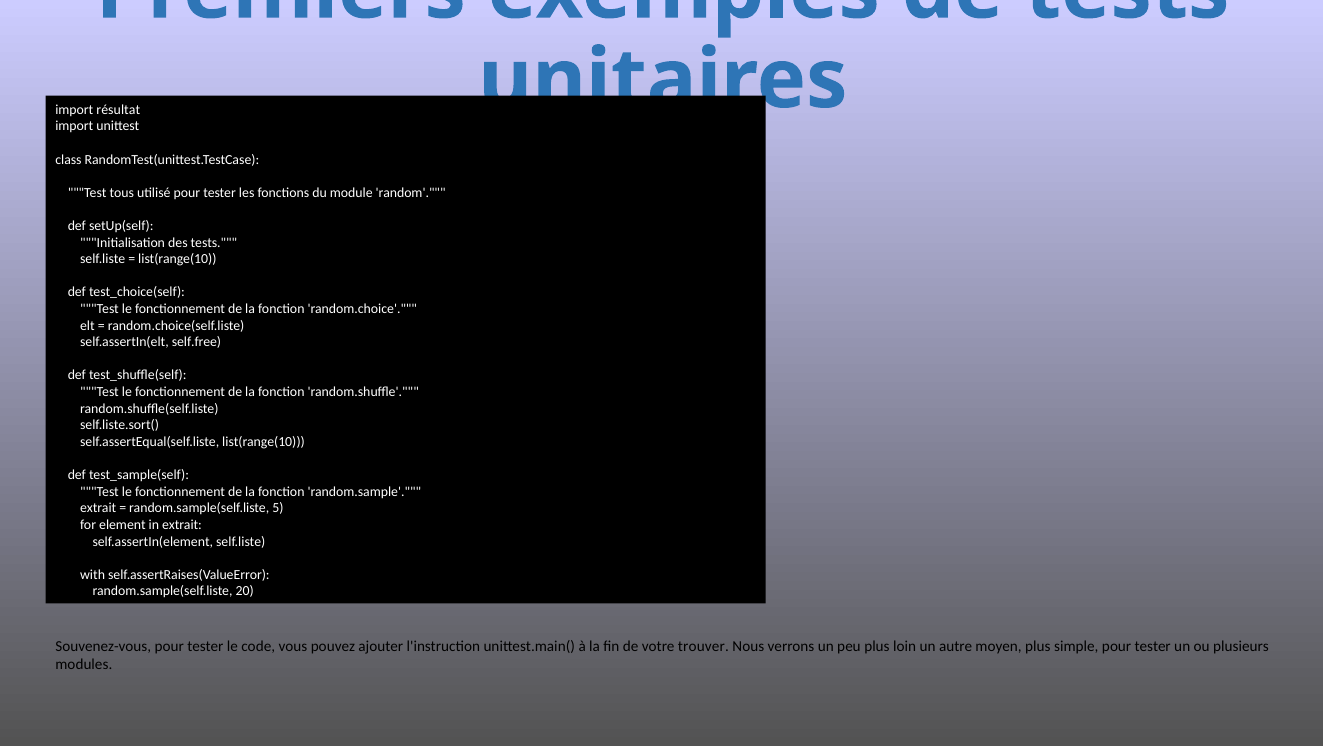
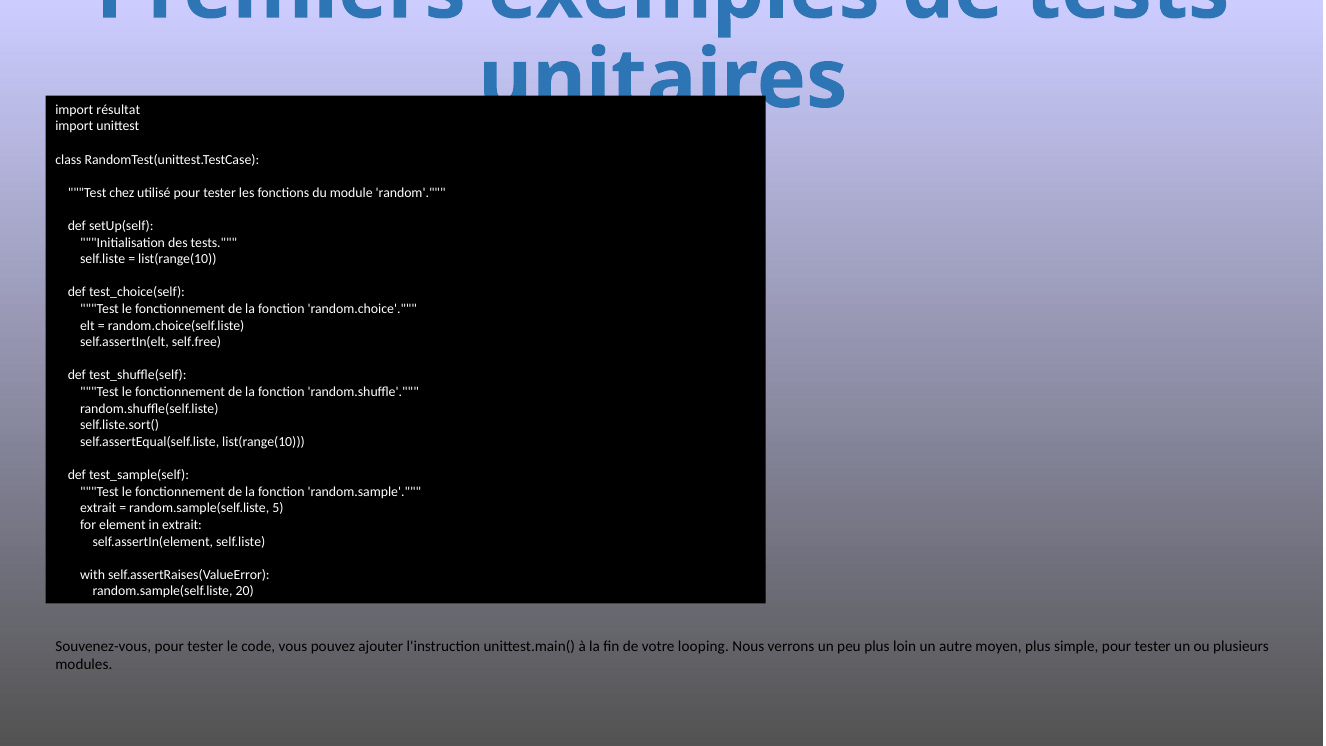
tous: tous -> chez (122, 193)
trouver: trouver -> looping (703, 646)
